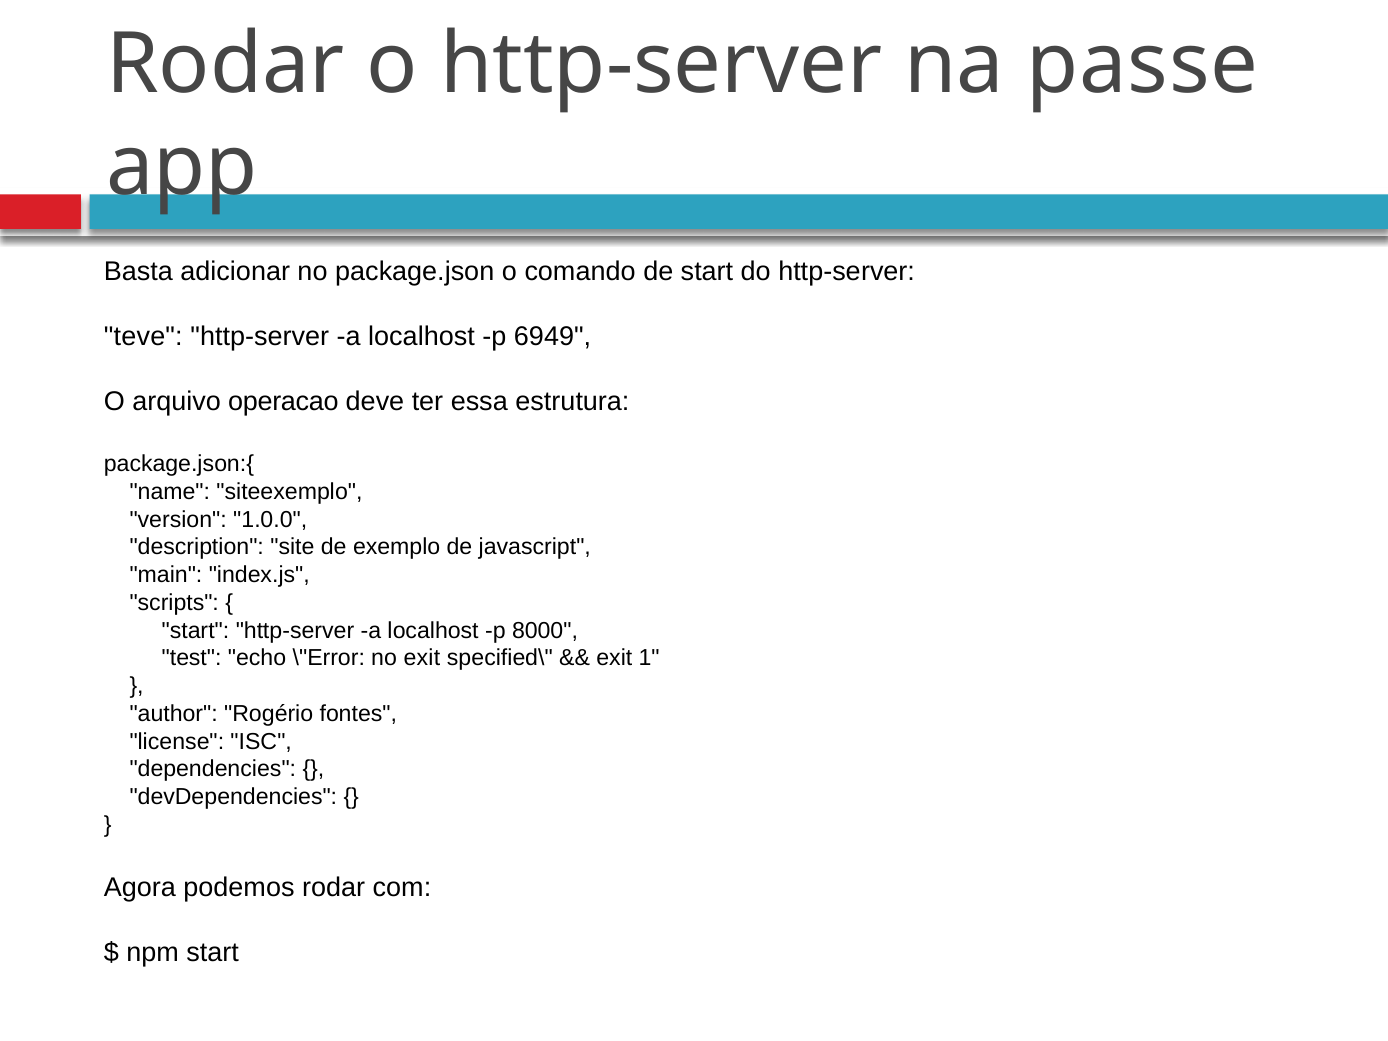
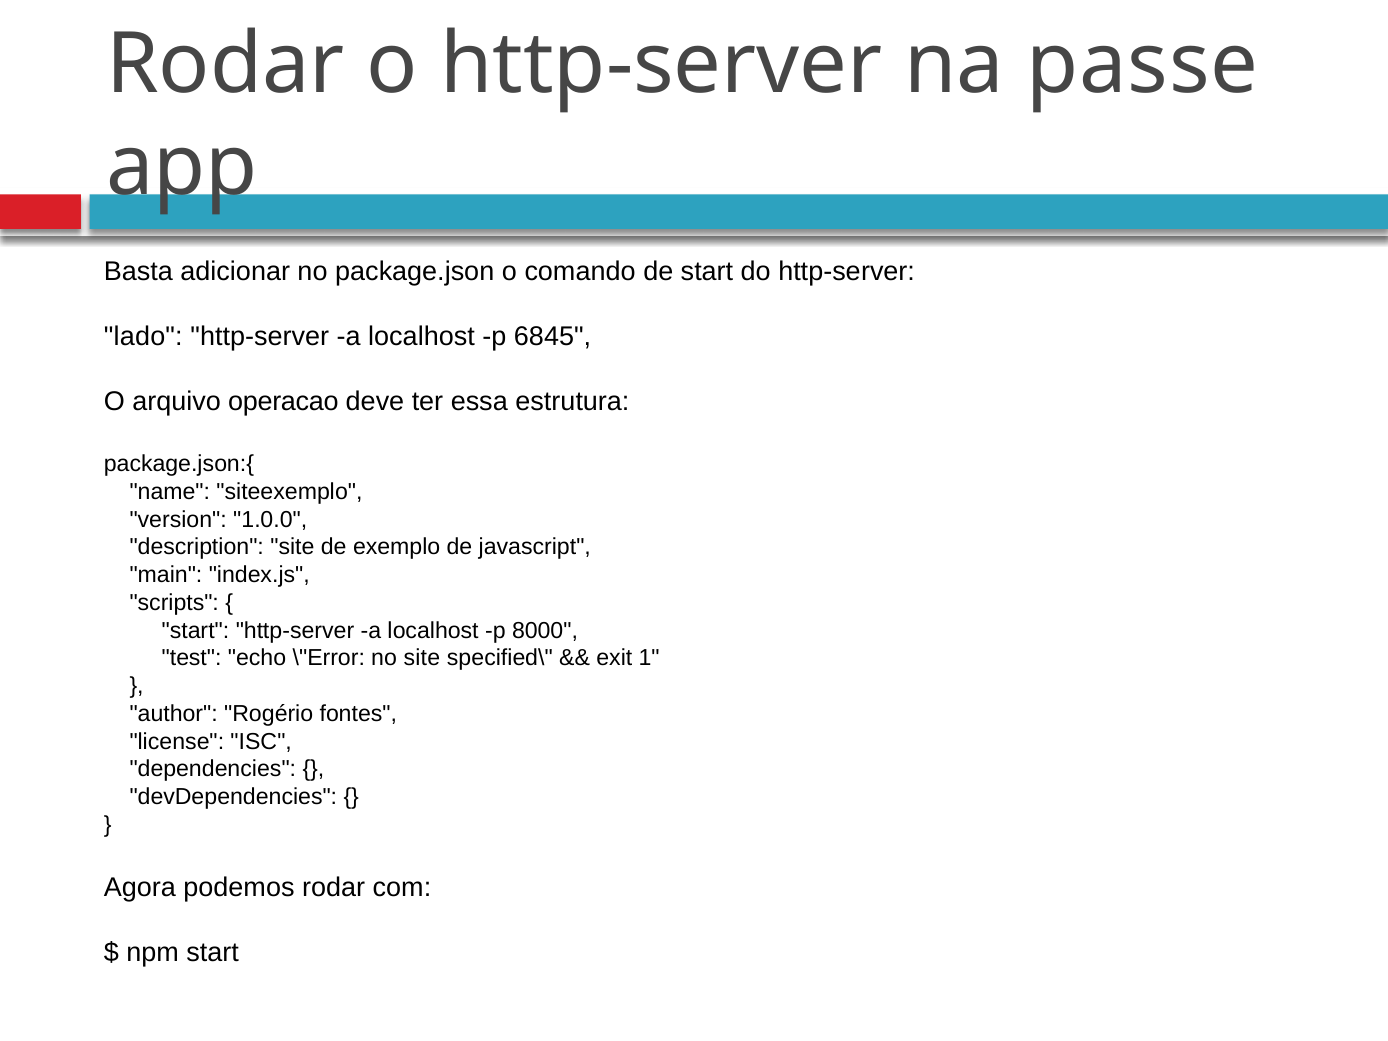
teve: teve -> lado (143, 337)
6949: 6949 -> 6845 (553, 337)
no exit: exit -> site (422, 658)
